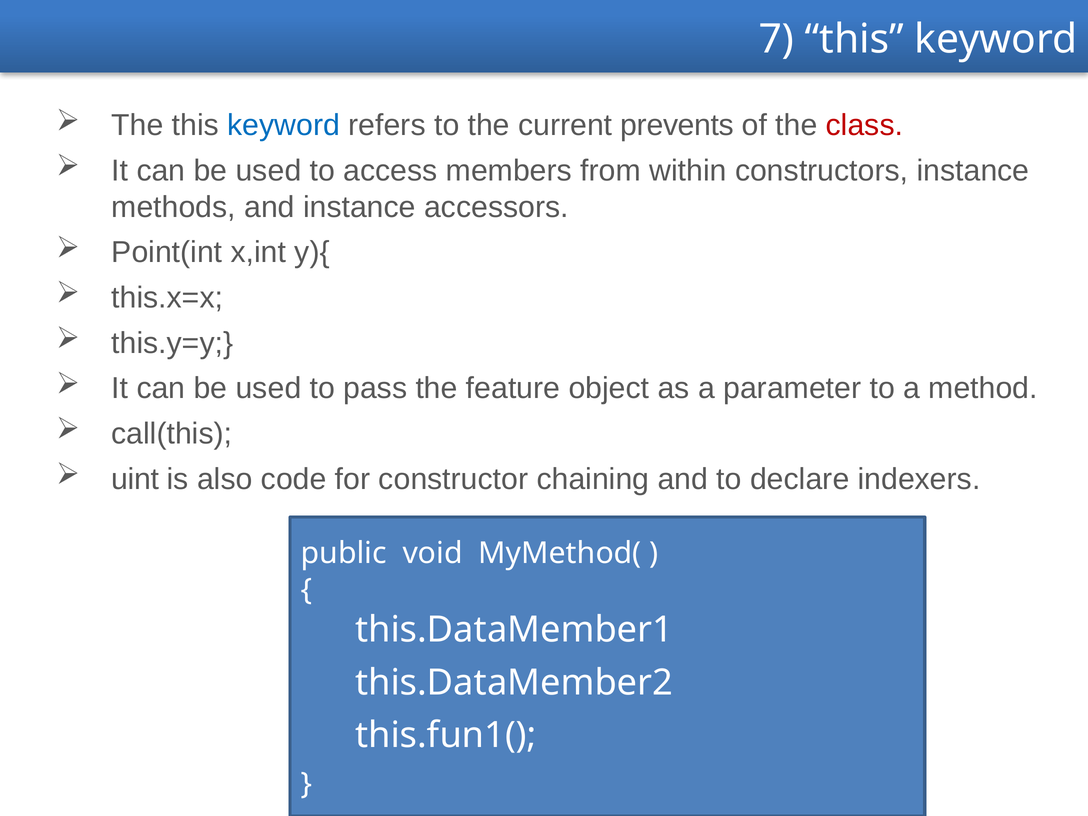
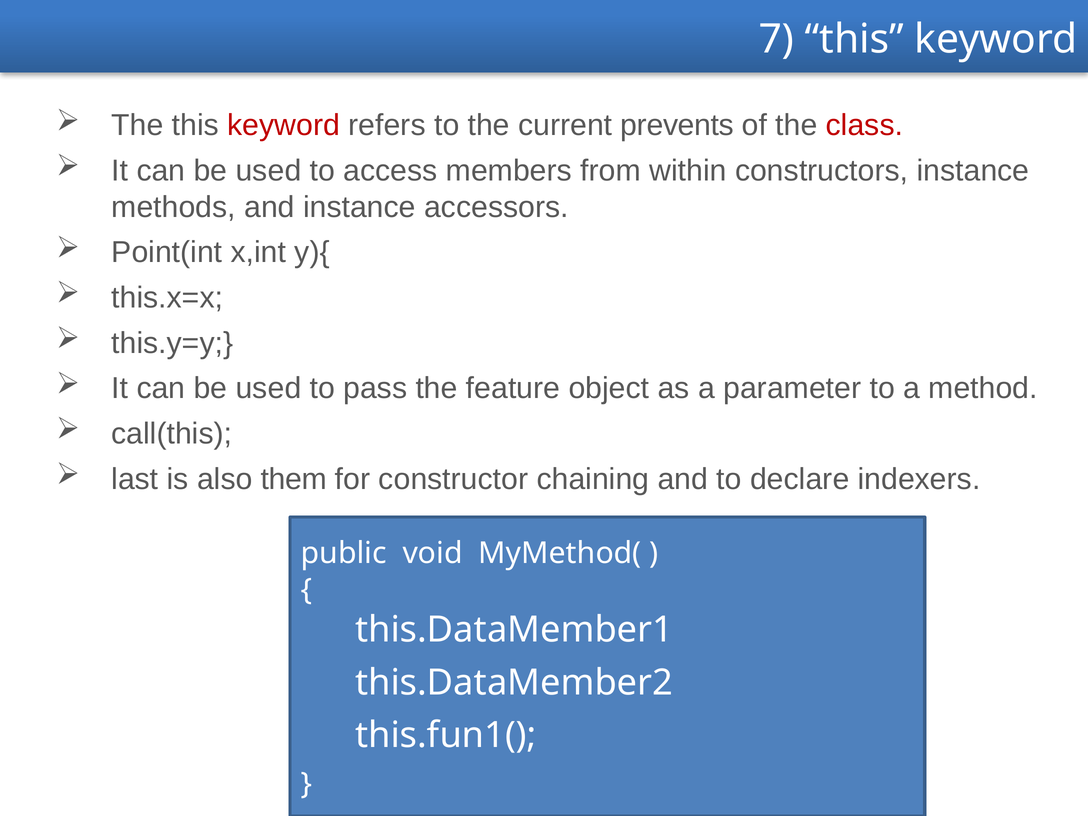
keyword colour: blue -> red (284, 125)
uint: uint -> last (135, 479)
code: code -> them (294, 479)
